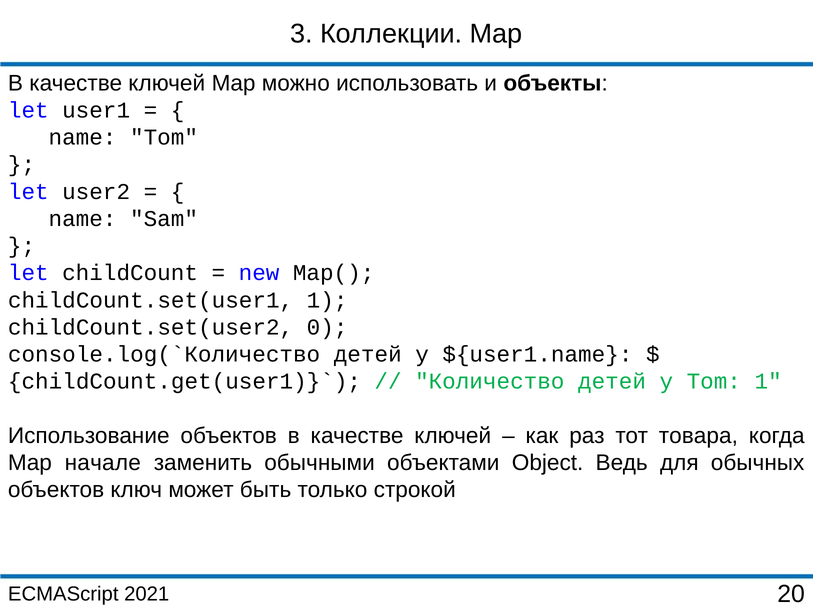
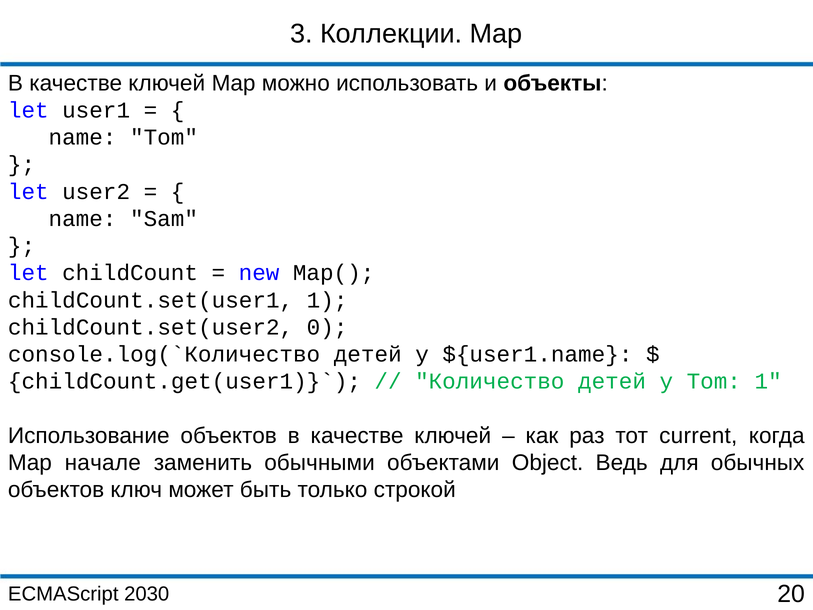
товара: товара -> current (698, 436)
2021: 2021 -> 2030 (147, 594)
